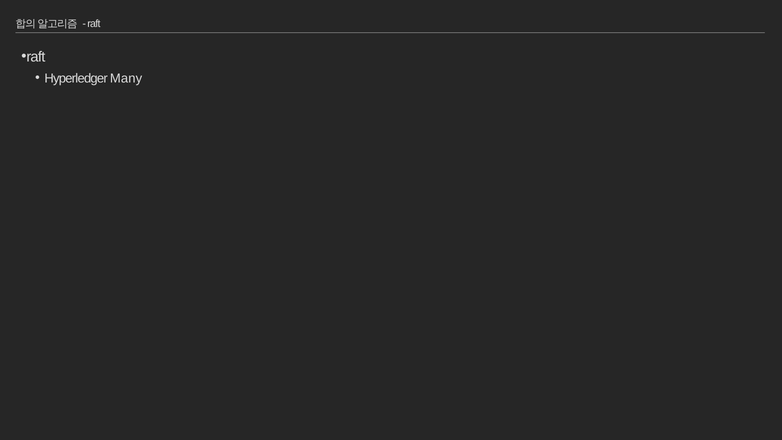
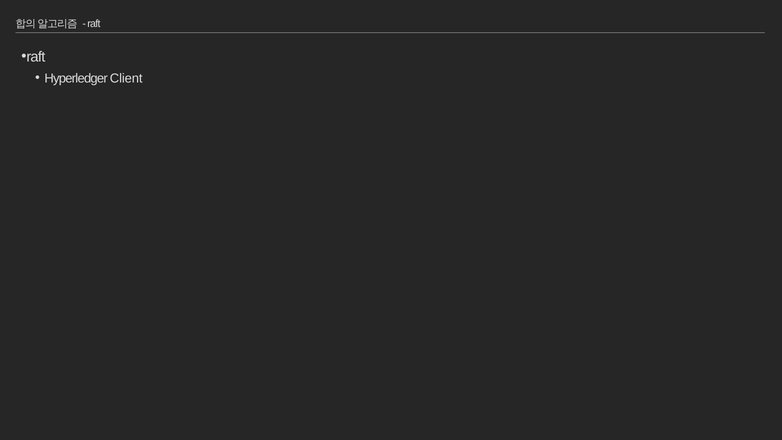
Many: Many -> Client (126, 78)
